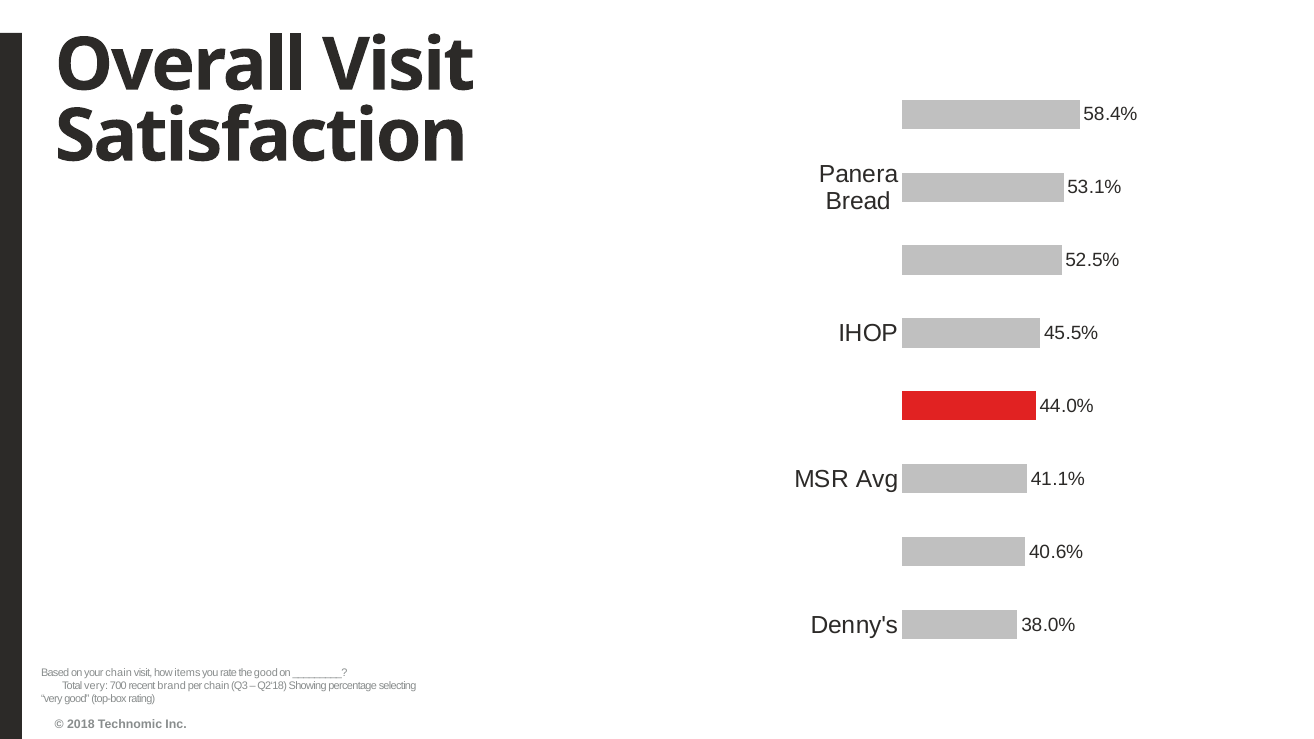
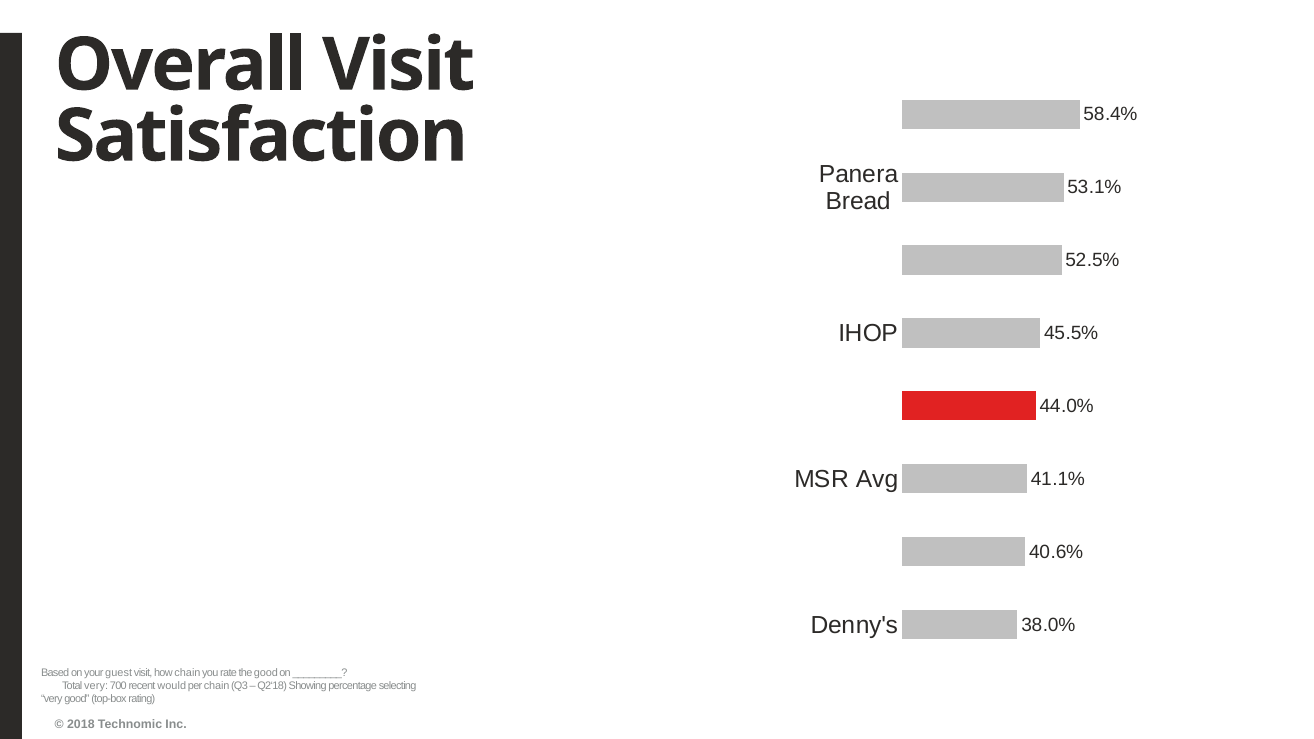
your chain: chain -> guest (119, 673)
how items: items -> chain (187, 673)
brand: brand -> would (172, 686)
